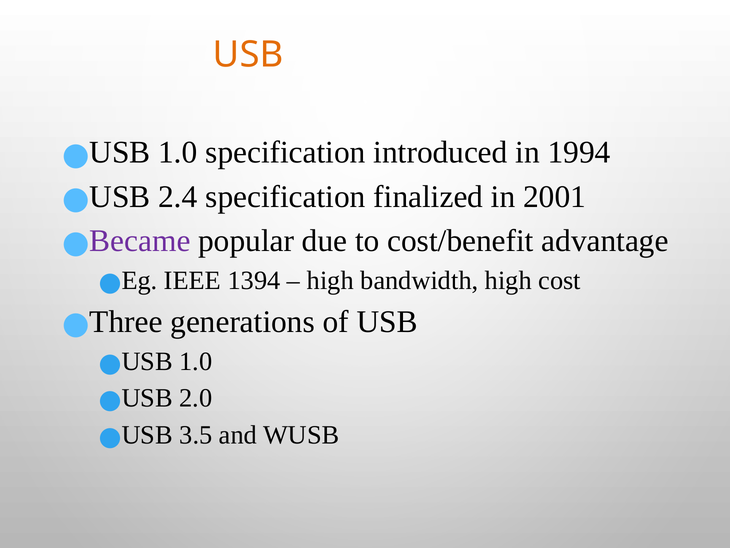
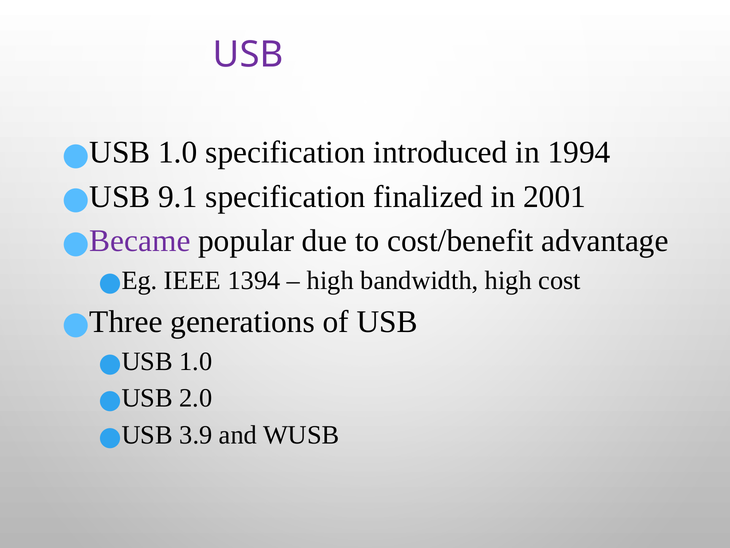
USB colour: orange -> purple (248, 54)
2.4: 2.4 -> 9.1 (178, 196)
3.5: 3.5 -> 3.9 (196, 435)
